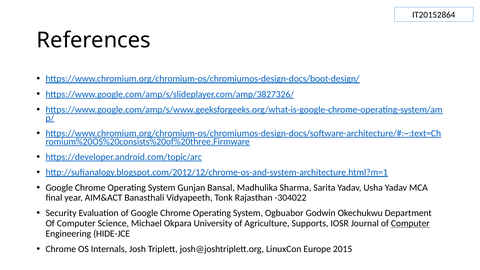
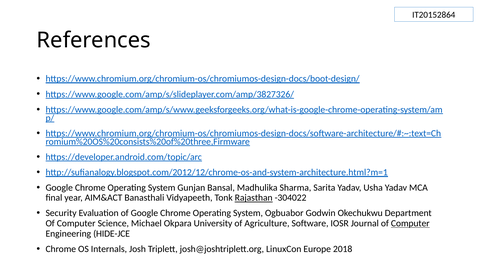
Rajasthan underline: none -> present (254, 198)
Supports: Supports -> Software (310, 223)
2015: 2015 -> 2018 (343, 249)
